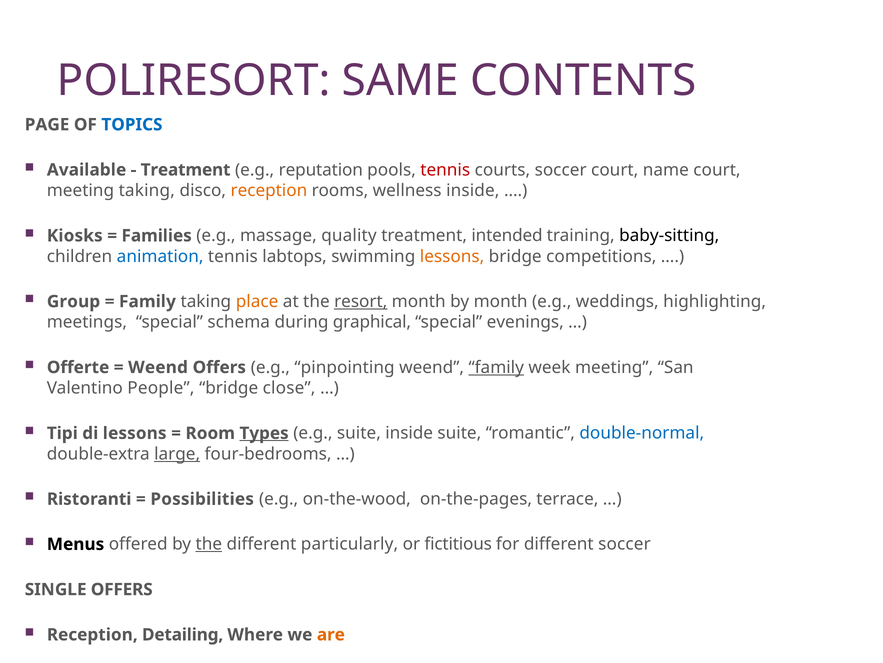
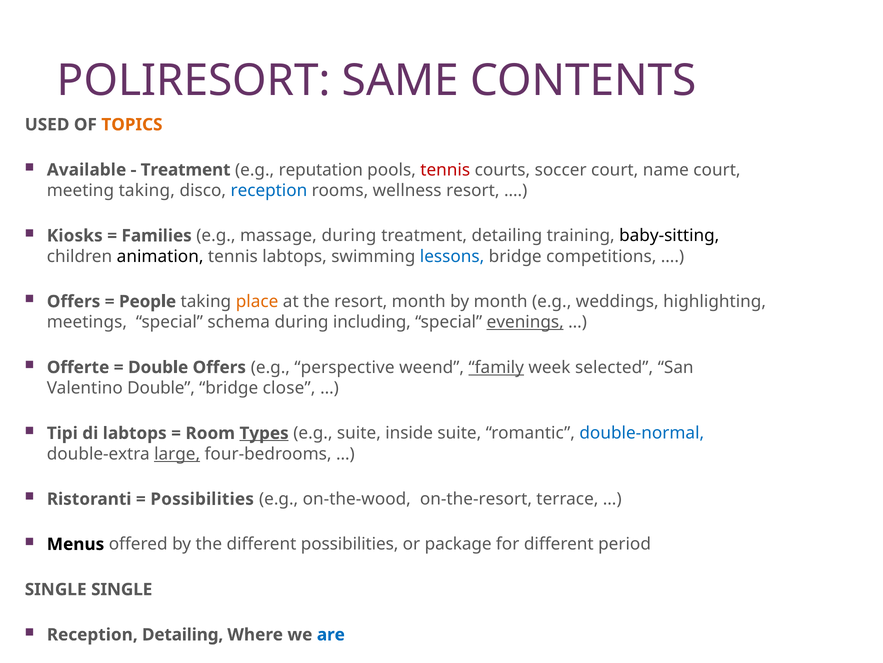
PAGE: PAGE -> USED (47, 125)
TOPICS colour: blue -> orange (132, 125)
reception colour: orange -> blue (269, 190)
wellness inside: inside -> resort (473, 190)
massage quality: quality -> during (349, 235)
treatment intended: intended -> detailing (507, 235)
animation colour: blue -> black (160, 256)
lessons colour: orange -> blue (452, 256)
Group: Group -> Offers (74, 301)
Family: Family -> People (148, 301)
resort underline: present -> none (361, 301)
graphical: graphical -> including (372, 322)
evenings underline: none -> present (525, 322)
Weend: Weend -> Double (158, 367)
pinpointing: pinpointing -> perspective (345, 367)
week meeting: meeting -> selected (614, 367)
Valentino People: People -> Double (161, 388)
di lessons: lessons -> labtops (135, 433)
on-the-pages: on-the-pages -> on-the-resort (476, 499)
the underline: present -> none (209, 544)
different particularly: particularly -> possibilities (350, 544)
fictitious: fictitious -> package (458, 544)
different soccer: soccer -> period (625, 544)
SINGLE OFFERS: OFFERS -> SINGLE (122, 589)
are colour: orange -> blue (331, 634)
